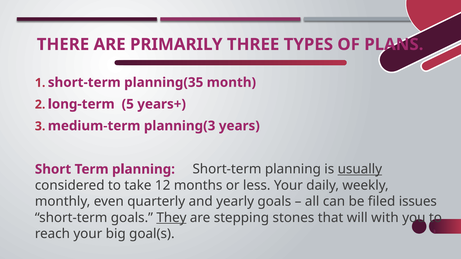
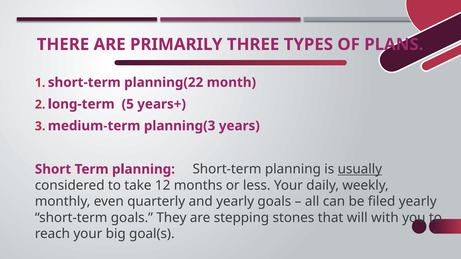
planning(35: planning(35 -> planning(22 (164, 83)
filed issues: issues -> yearly (418, 202)
They underline: present -> none (171, 218)
